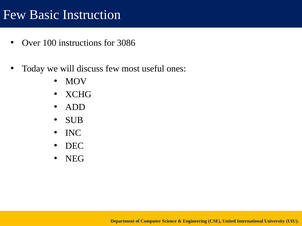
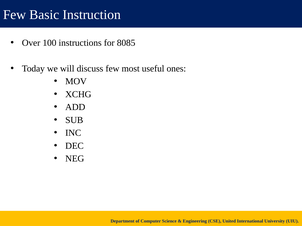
3086: 3086 -> 8085 (126, 43)
